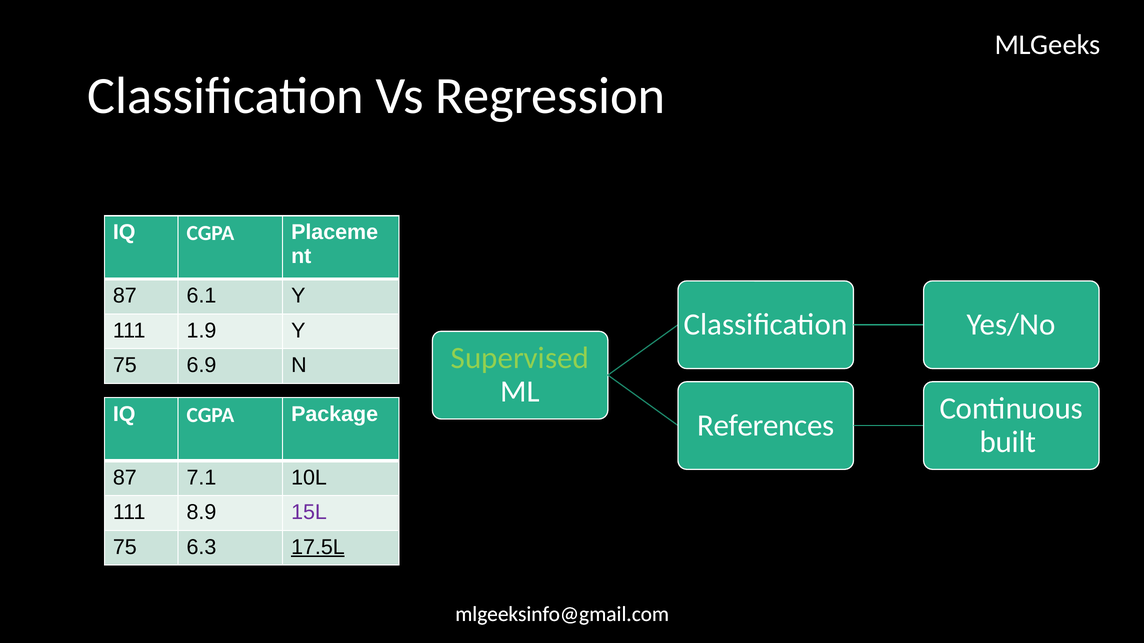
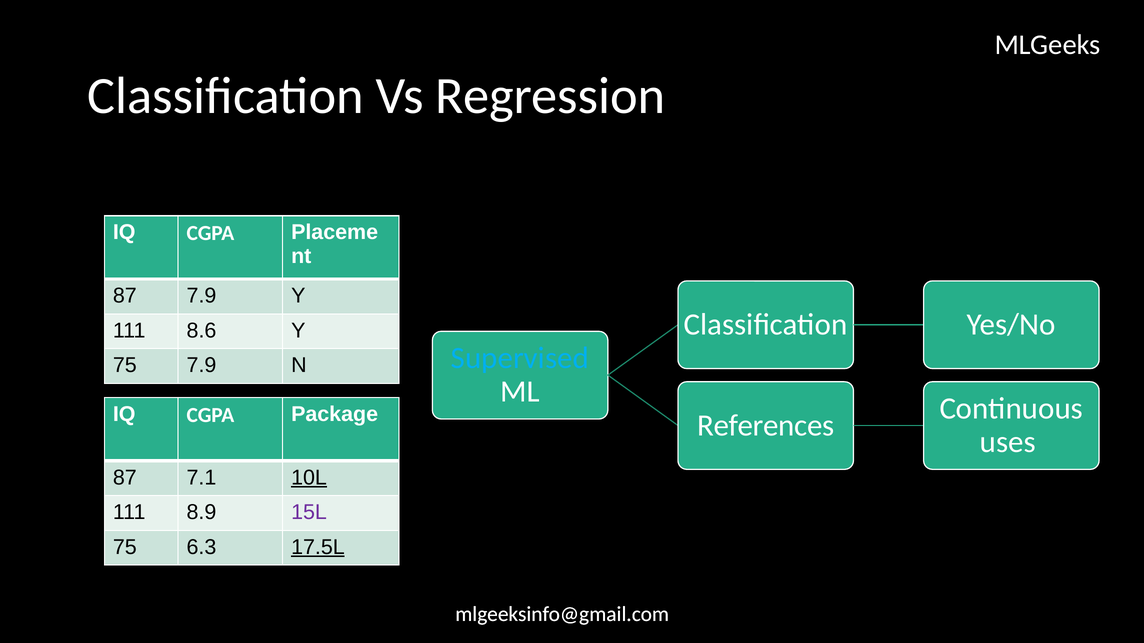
87 6.1: 6.1 -> 7.9 (201, 296)
1.9: 1.9 -> 8.6 (201, 331)
Supervised colour: light green -> light blue (520, 359)
75 6.9: 6.9 -> 7.9 (201, 366)
built: built -> uses (1008, 442)
10L underline: none -> present (309, 478)
